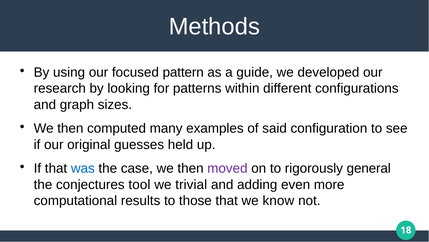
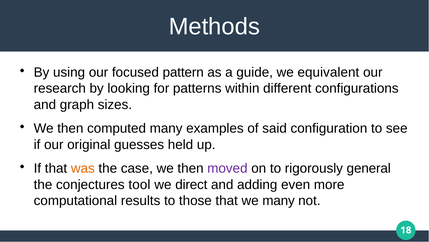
developed: developed -> equivalent (328, 72)
was colour: blue -> orange (83, 168)
trivial: trivial -> direct (191, 184)
we know: know -> many (279, 200)
